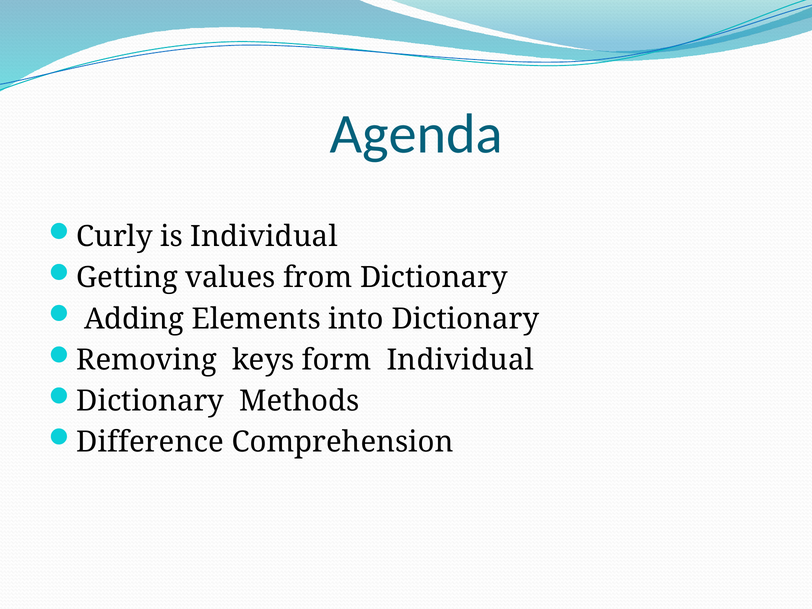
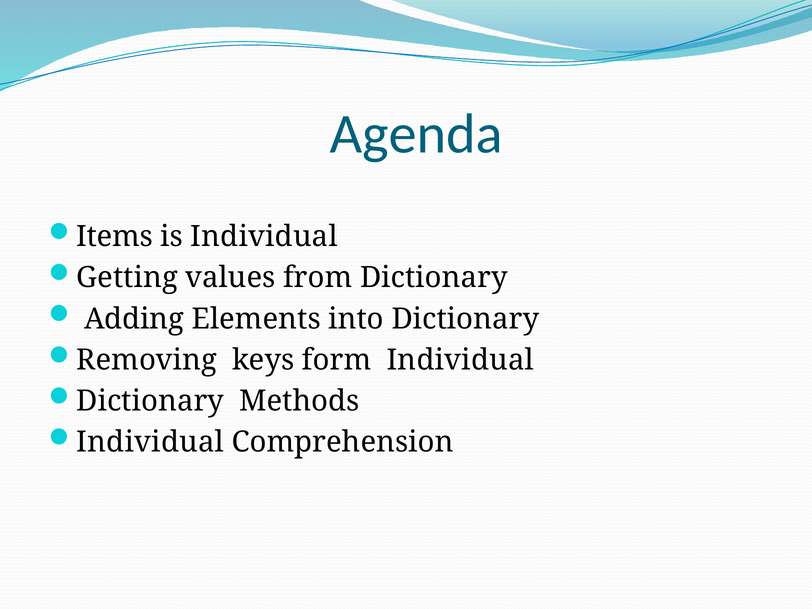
Curly: Curly -> Items (115, 237)
Difference: Difference -> Individual (150, 442)
